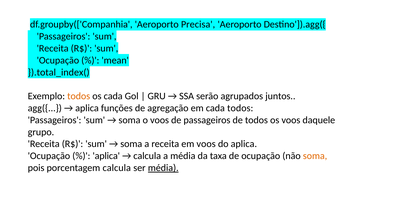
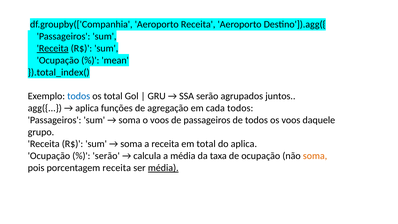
Aeroporto Precisa: Precisa -> Receita (198, 24)
Receita underline: none -> present (53, 48)
todos colour: orange -> blue (79, 96)
os cada: cada -> total (113, 96)
em voos: voos -> total (206, 144)
aplica: aplica -> serão (106, 156)
porcentagem calcula: calcula -> receita (117, 168)
